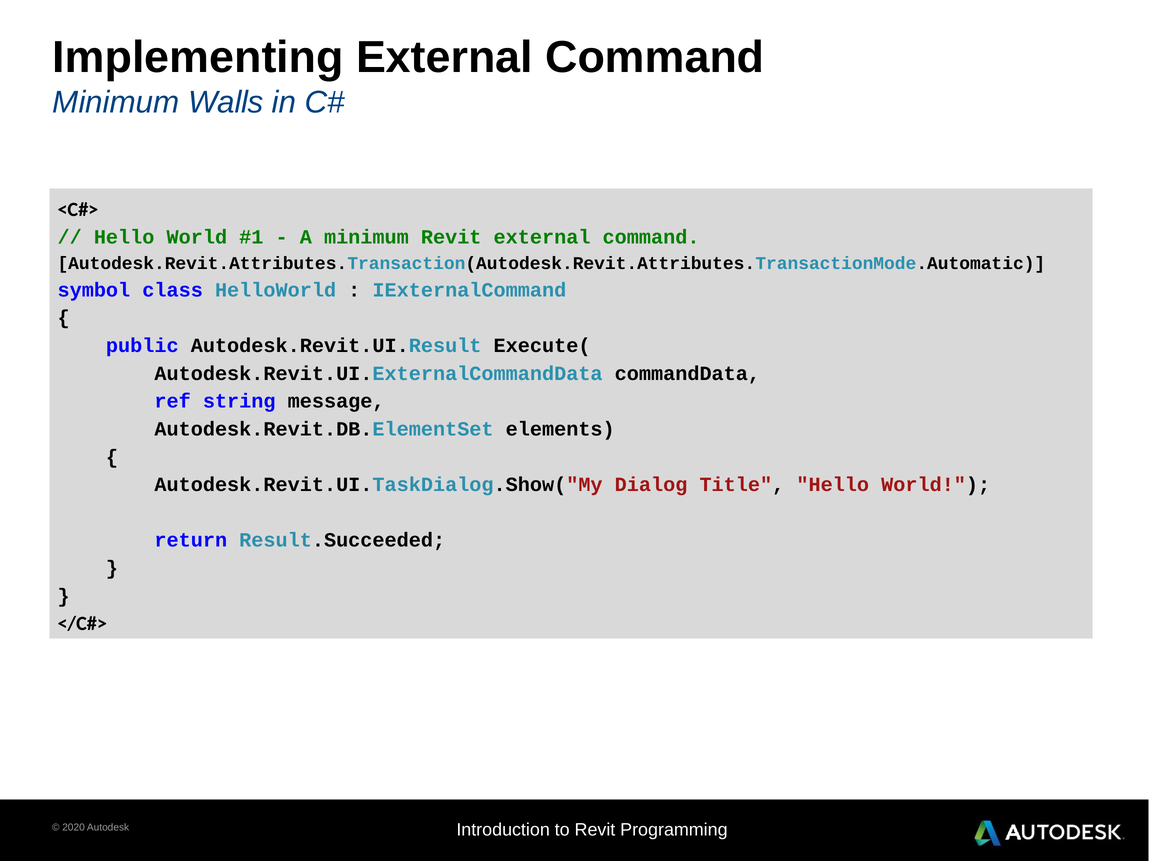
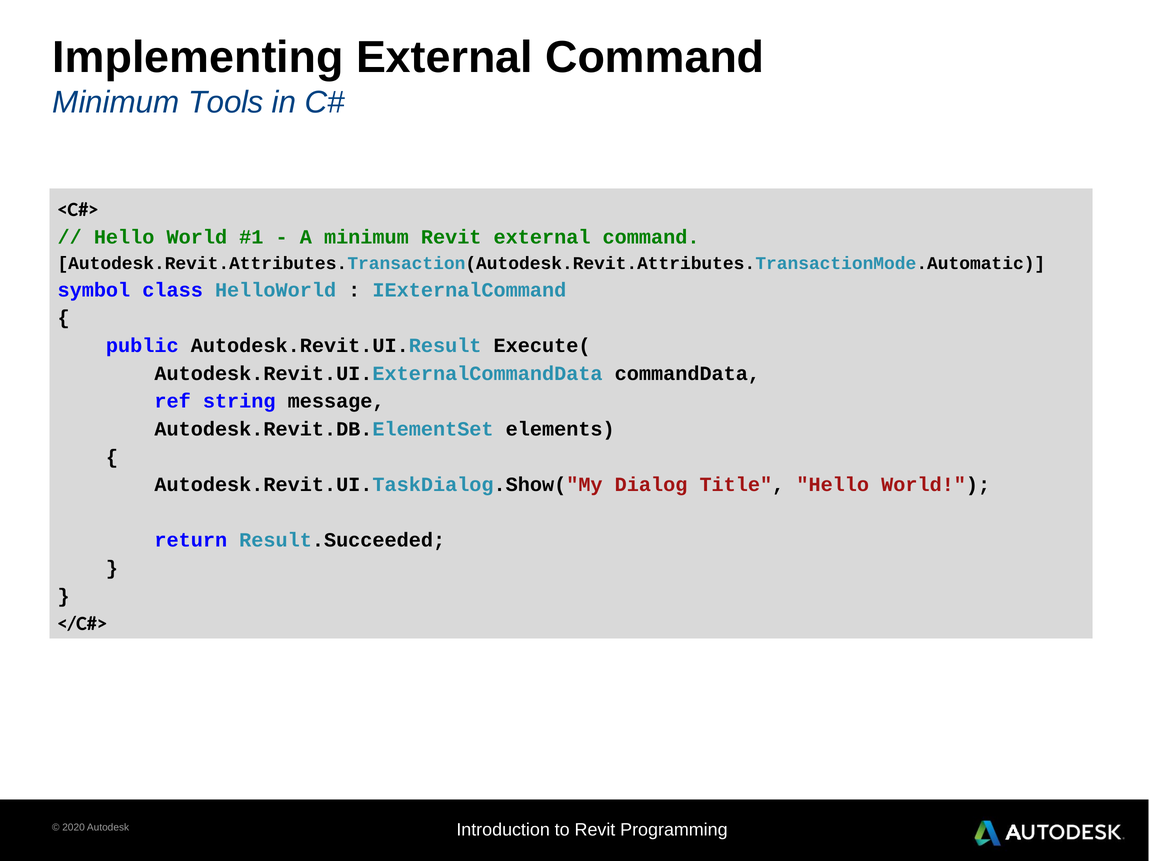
Walls: Walls -> Tools (226, 102)
